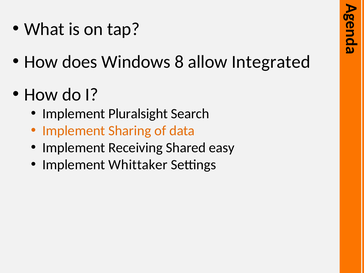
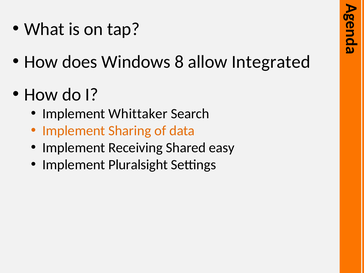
Pluralsight: Pluralsight -> Whittaker (138, 114)
Whittaker: Whittaker -> Pluralsight (138, 165)
